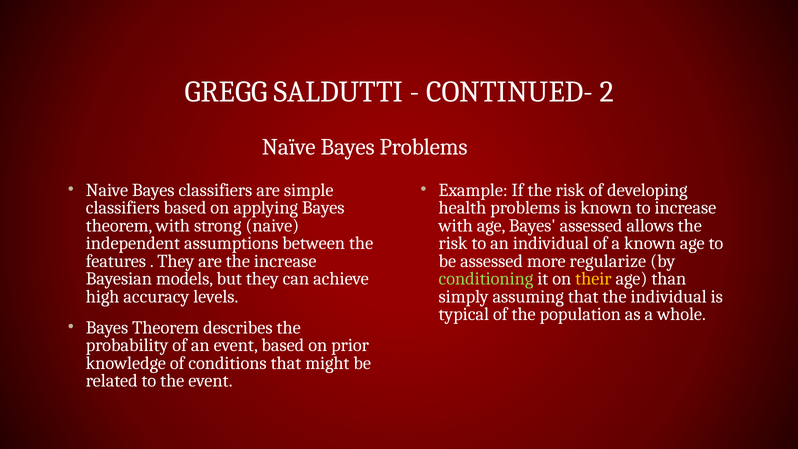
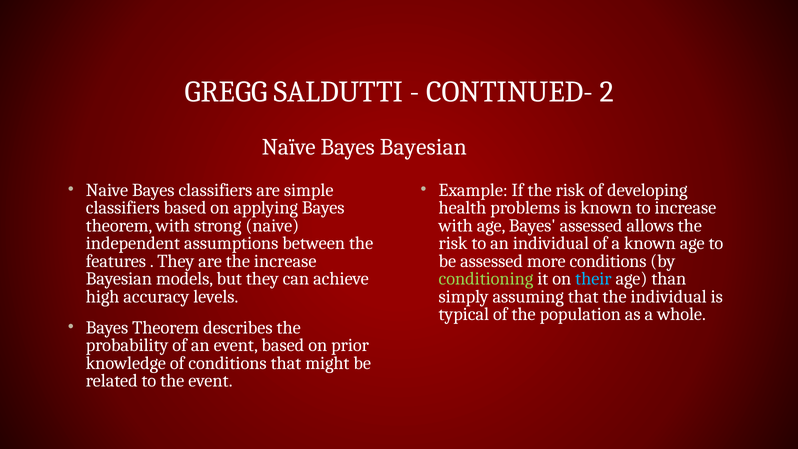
Bayes Problems: Problems -> Bayesian (423, 147)
more regularize: regularize -> conditions (608, 261)
their colour: yellow -> light blue (593, 279)
